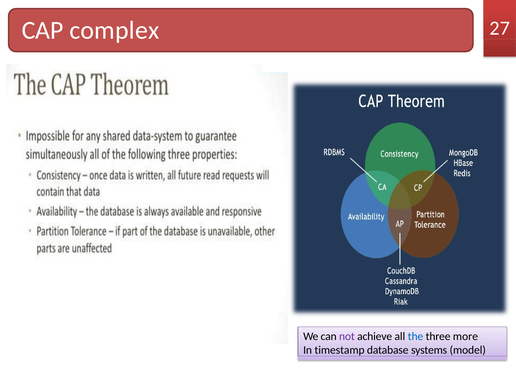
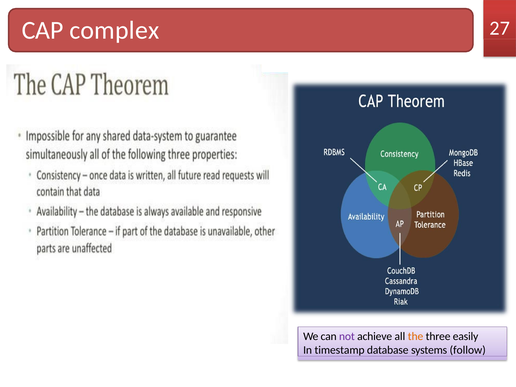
the colour: blue -> orange (416, 336)
more: more -> easily (466, 336)
model: model -> follow (468, 350)
